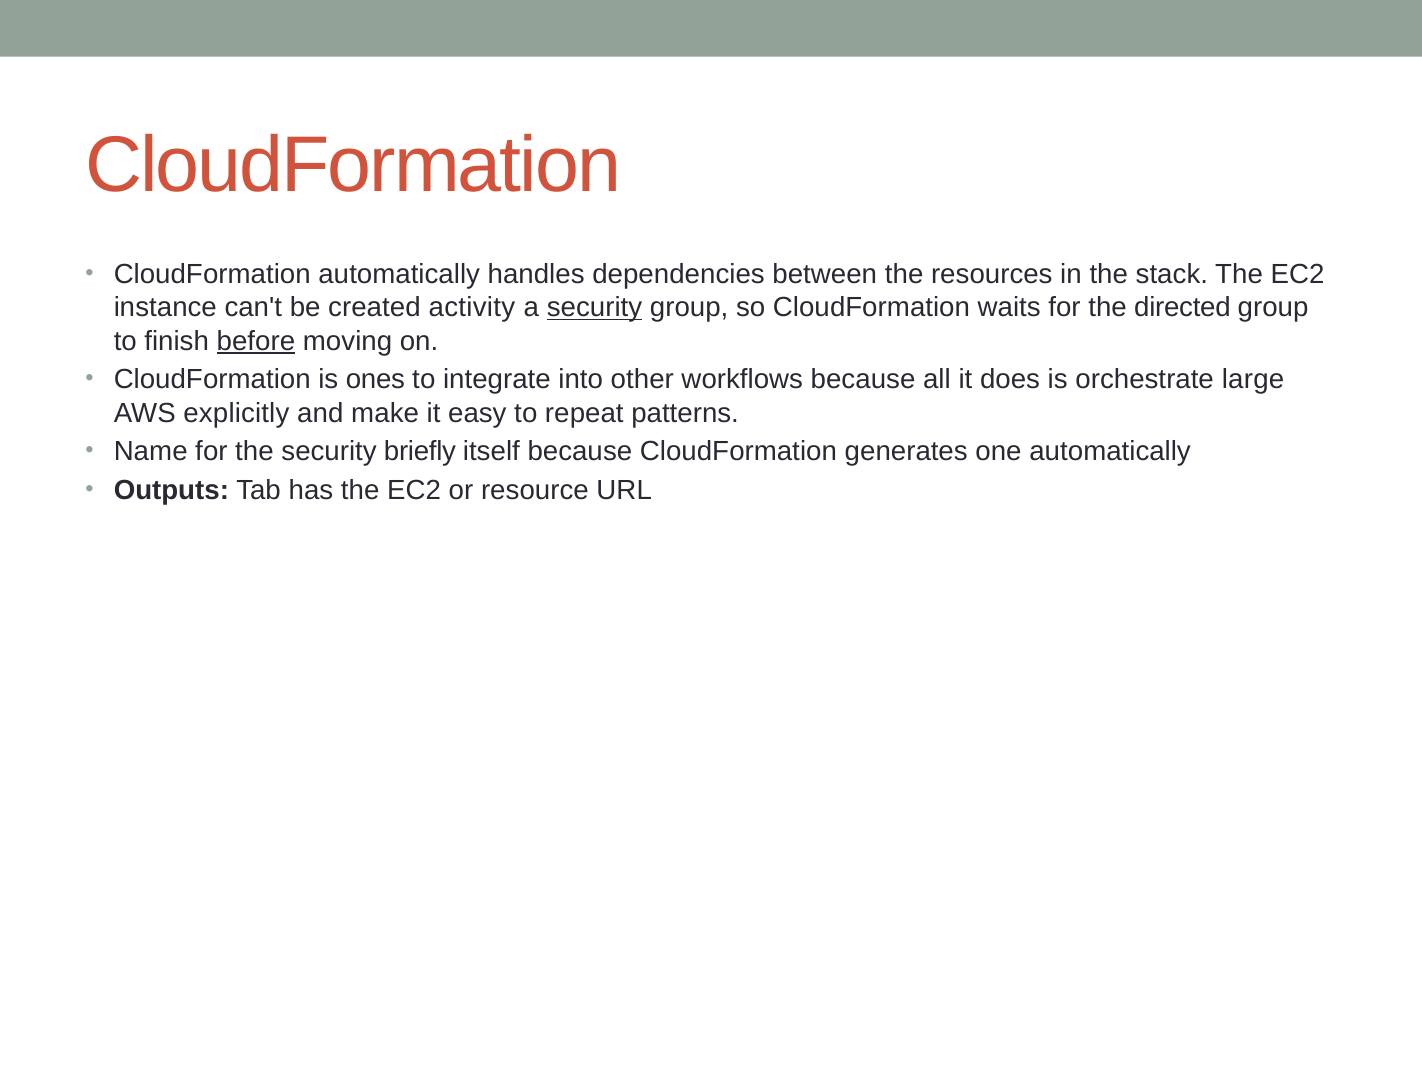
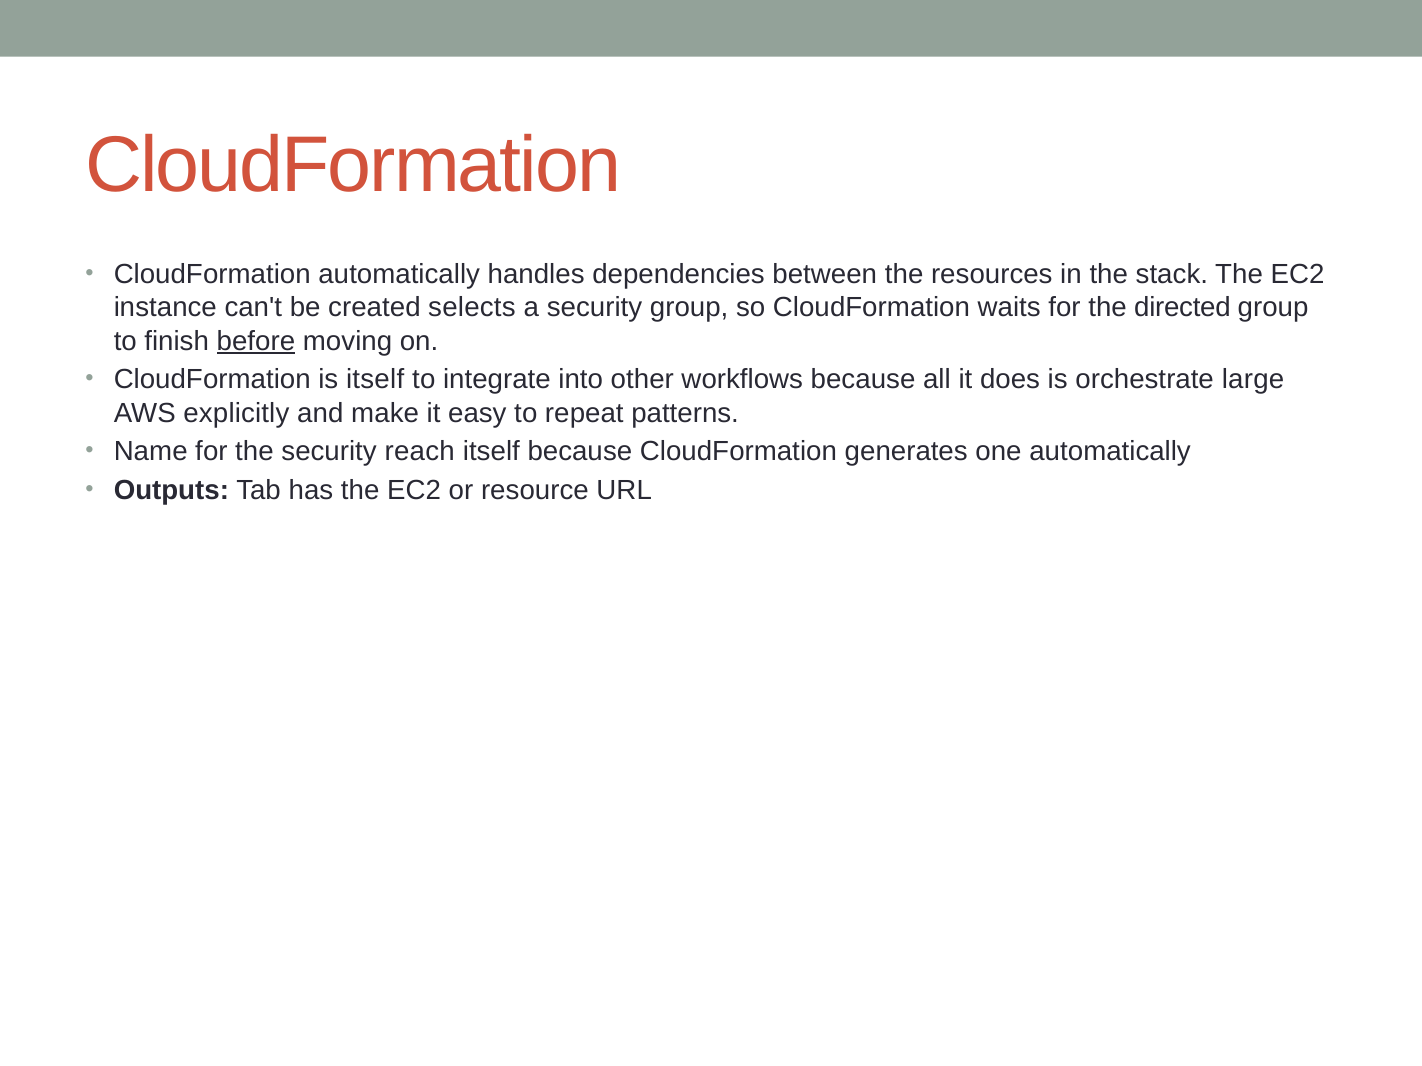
activity: activity -> selects (472, 308)
security underline: present -> none (595, 308)
is ones: ones -> itself (375, 380)
briefly: briefly -> reach (420, 452)
